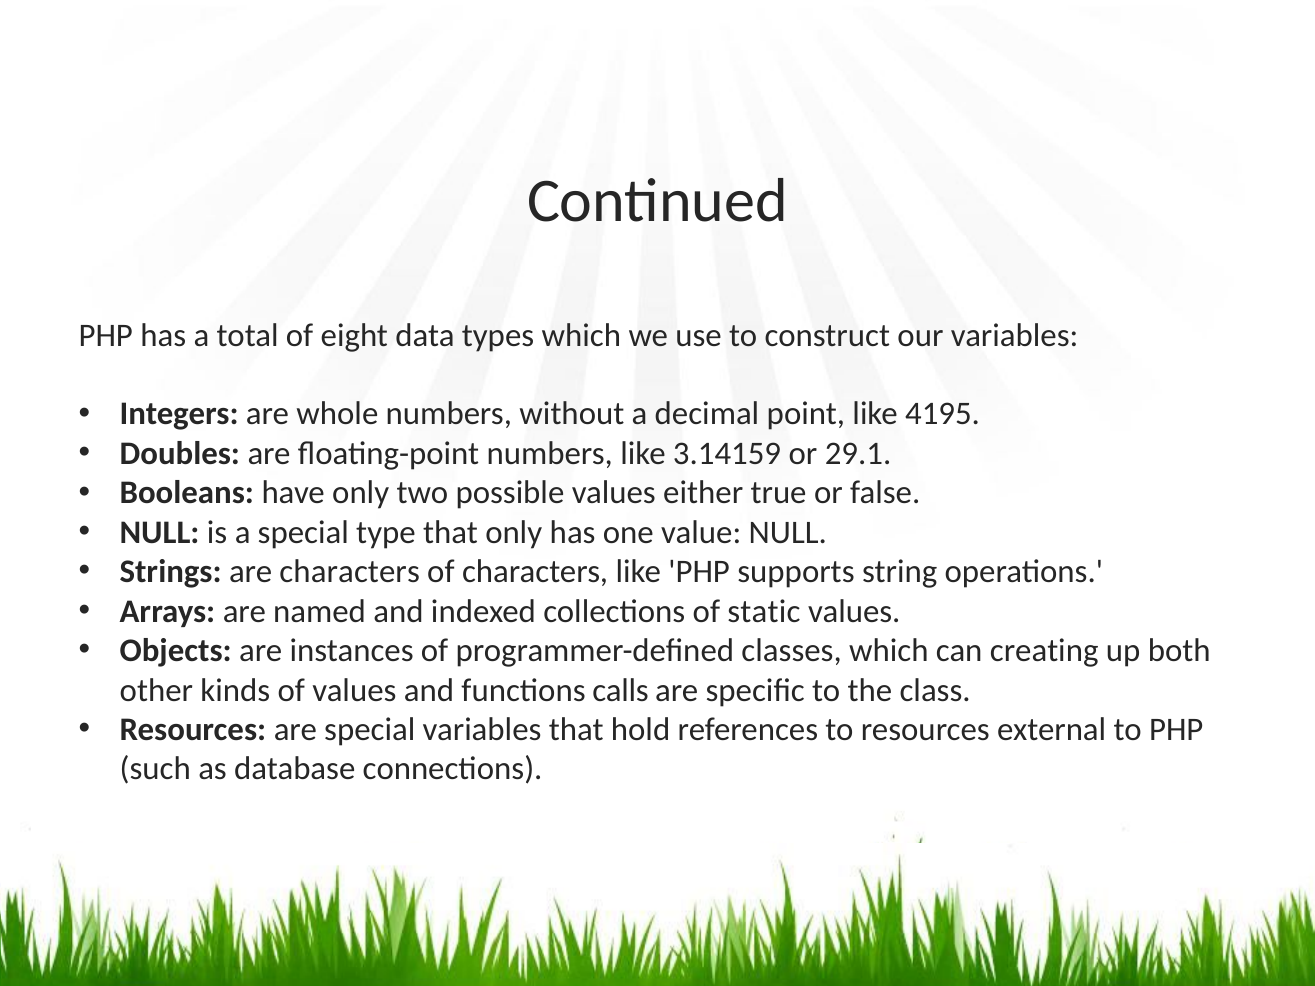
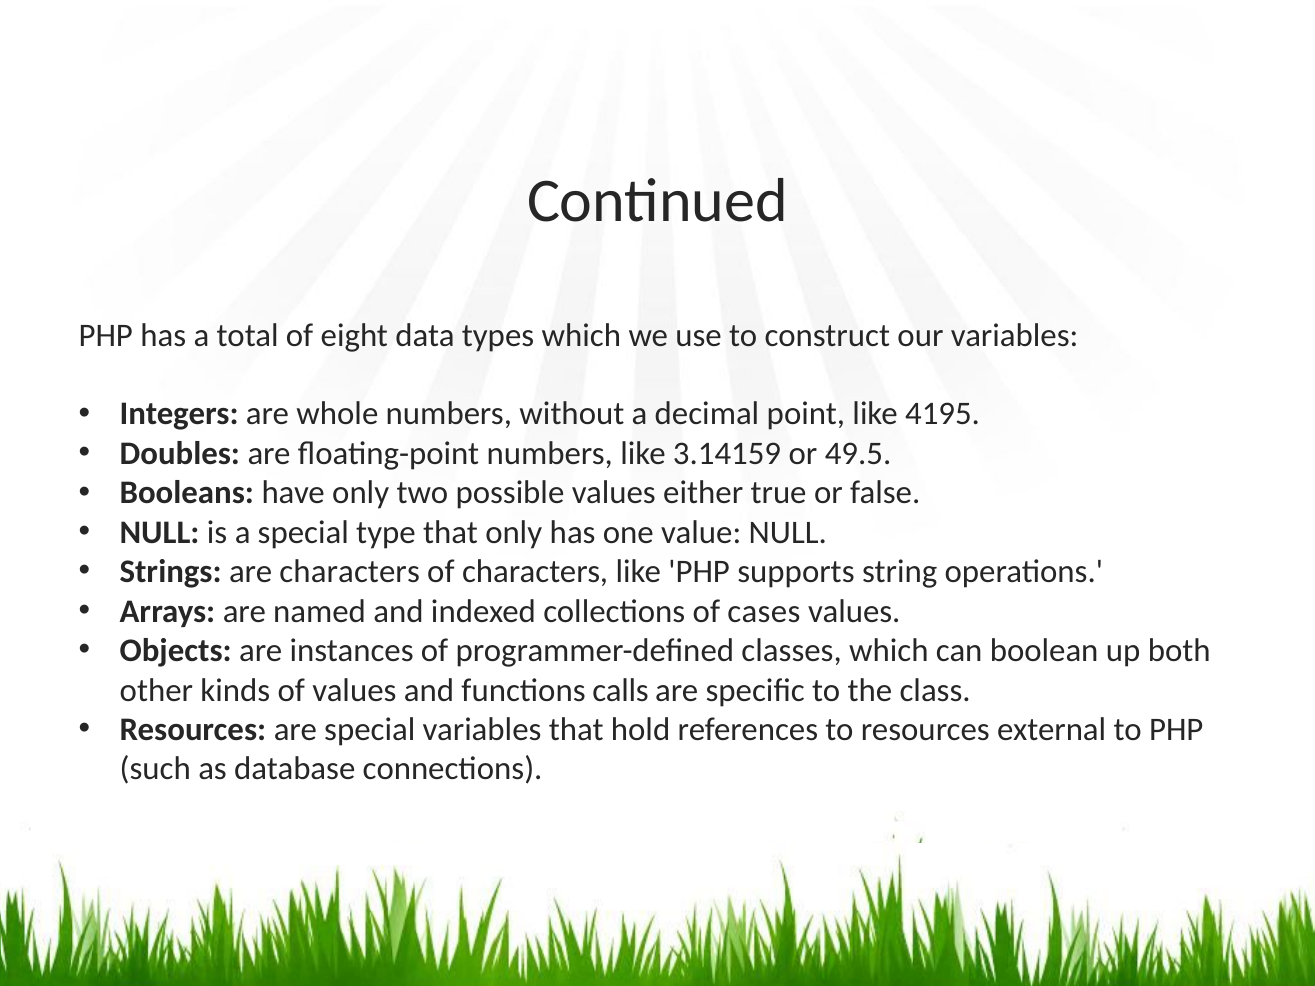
29.1: 29.1 -> 49.5 (858, 454)
static: static -> cases (764, 611)
creating: creating -> boolean (1044, 651)
